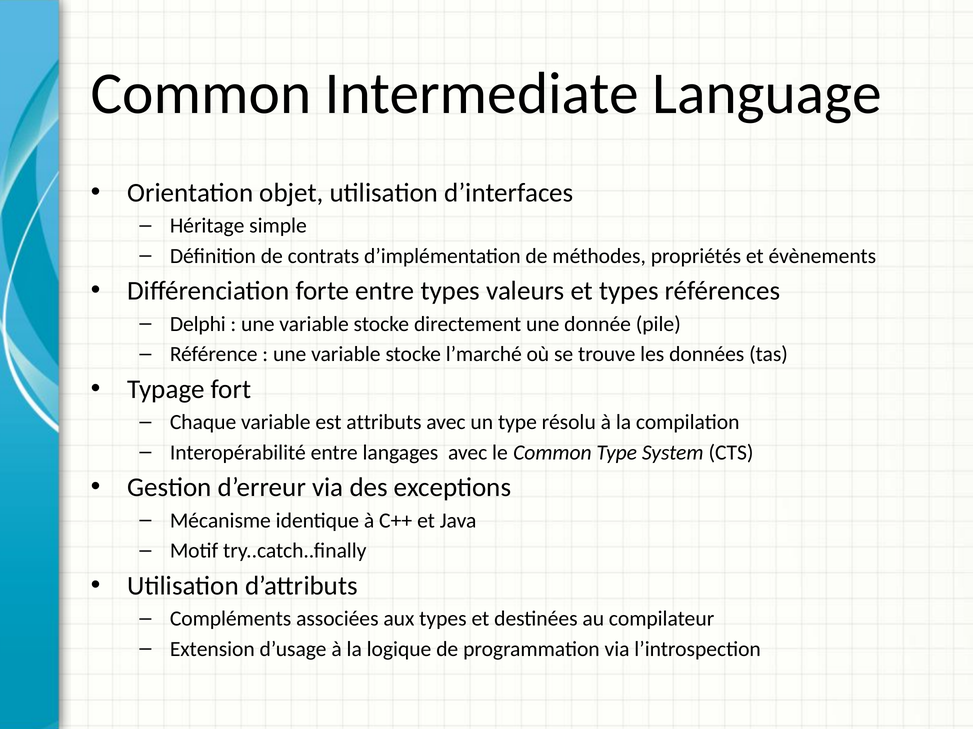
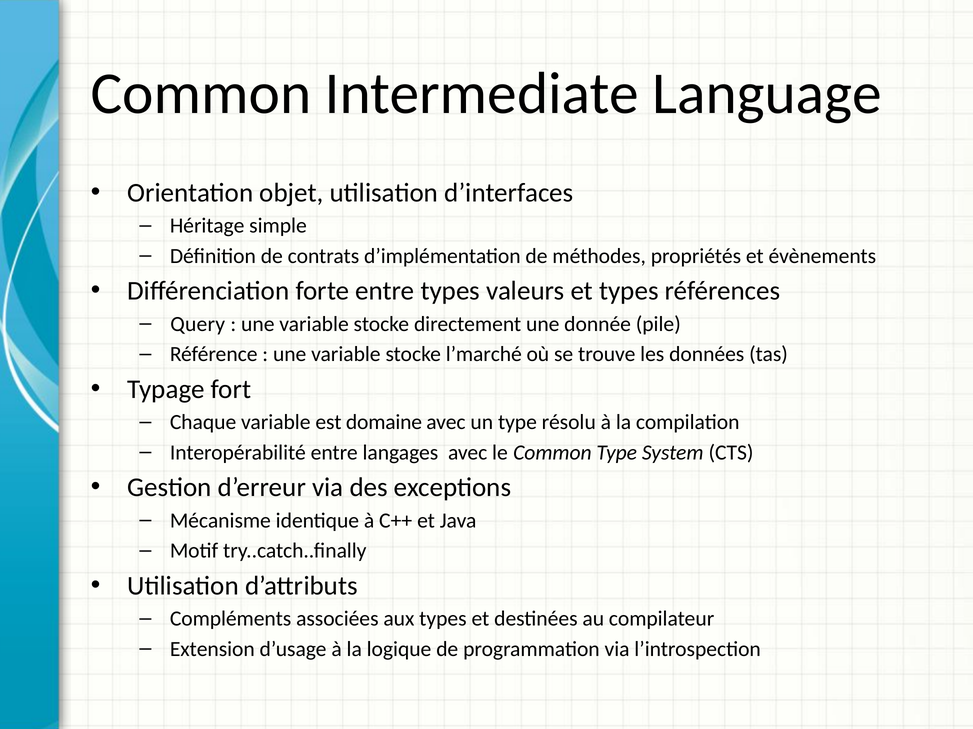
Delphi: Delphi -> Query (198, 324)
attributs: attributs -> domaine (384, 423)
